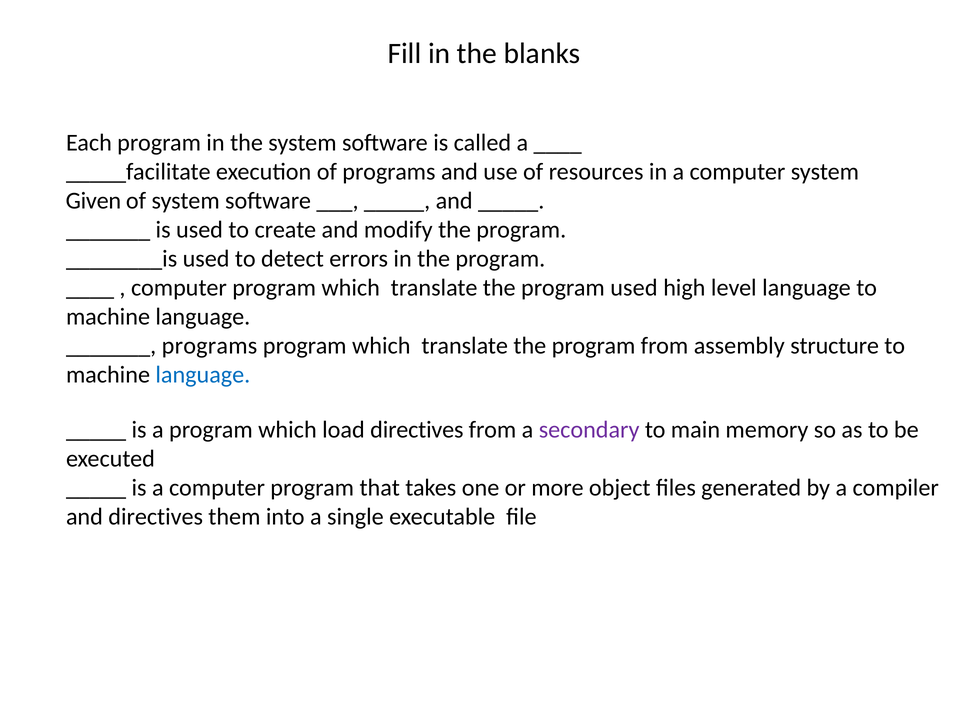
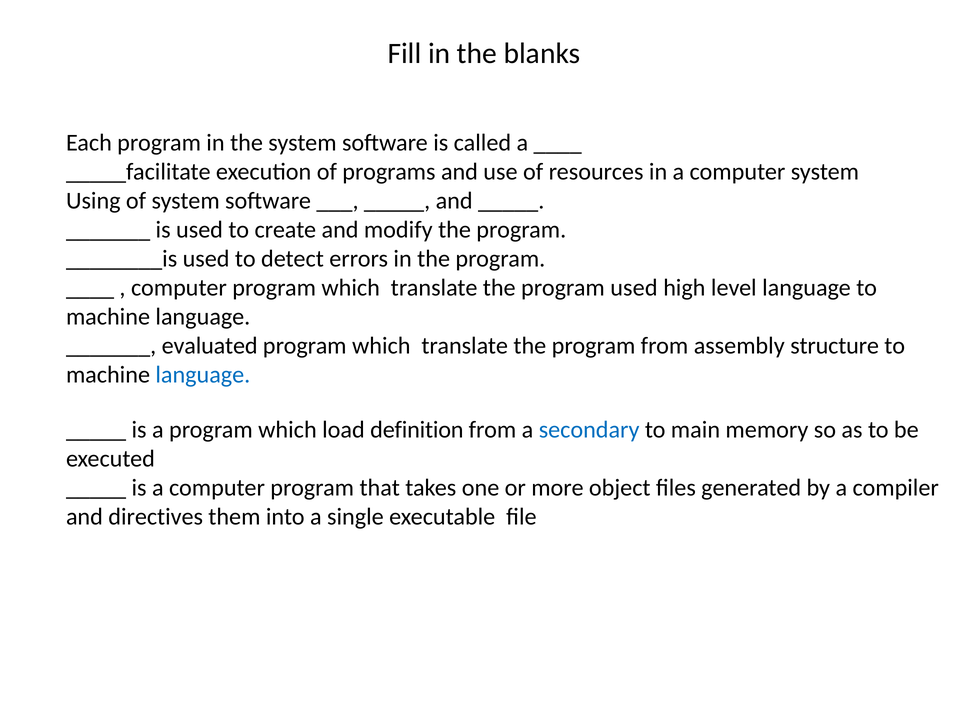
Given: Given -> Using (93, 201)
programs: programs -> evaluated (210, 346)
load directives: directives -> definition (417, 430)
secondary colour: purple -> blue (589, 430)
